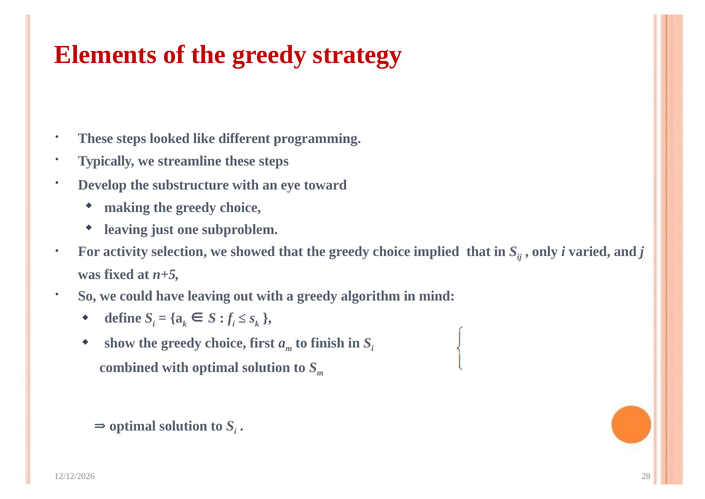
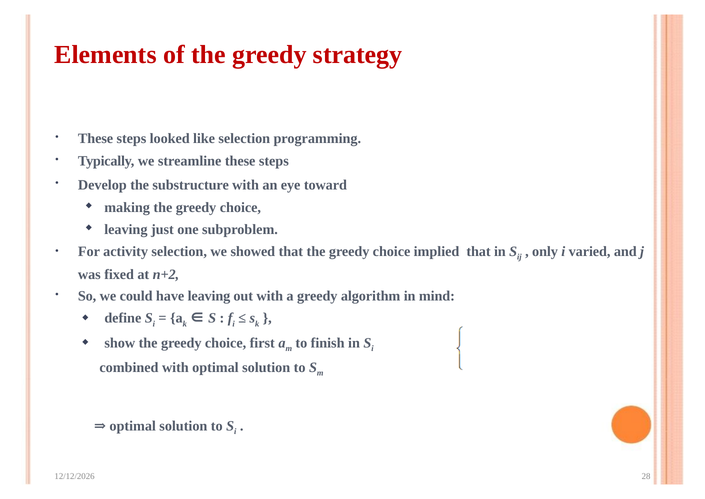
like different: different -> selection (244, 139)
n+5: n+5 -> n+2 (166, 274)
